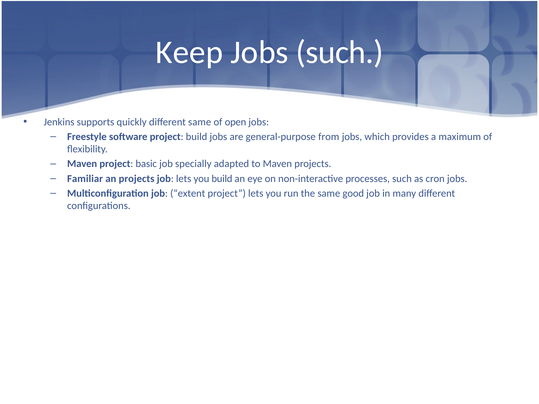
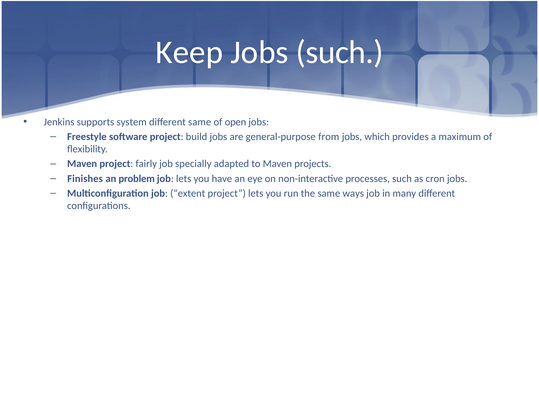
quickly: quickly -> system (132, 122)
basic: basic -> fairly (146, 164)
Familiar: Familiar -> Finishes (85, 179)
an projects: projects -> problem (137, 179)
you build: build -> have (222, 179)
good: good -> ways (353, 193)
